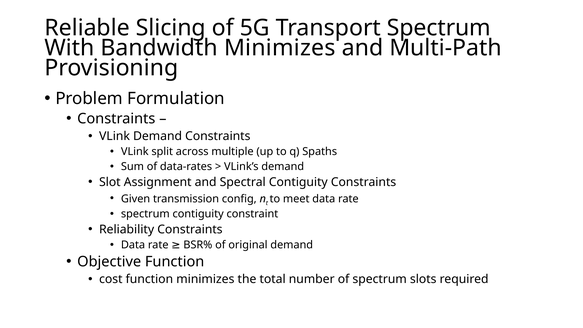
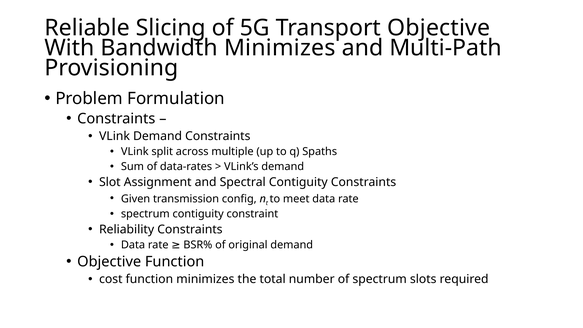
Transport Spectrum: Spectrum -> Objective (439, 28)
